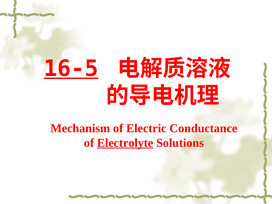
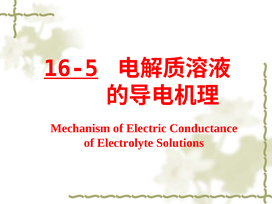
Electrolyte underline: present -> none (125, 143)
